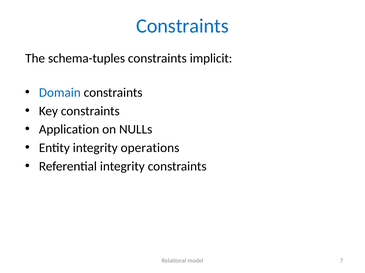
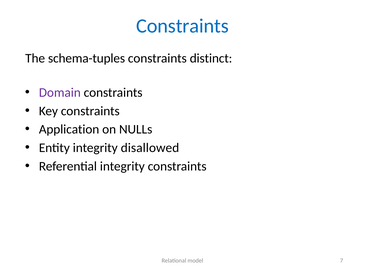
implicit: implicit -> distinct (211, 58)
Domain colour: blue -> purple (60, 93)
operations: operations -> disallowed (150, 148)
